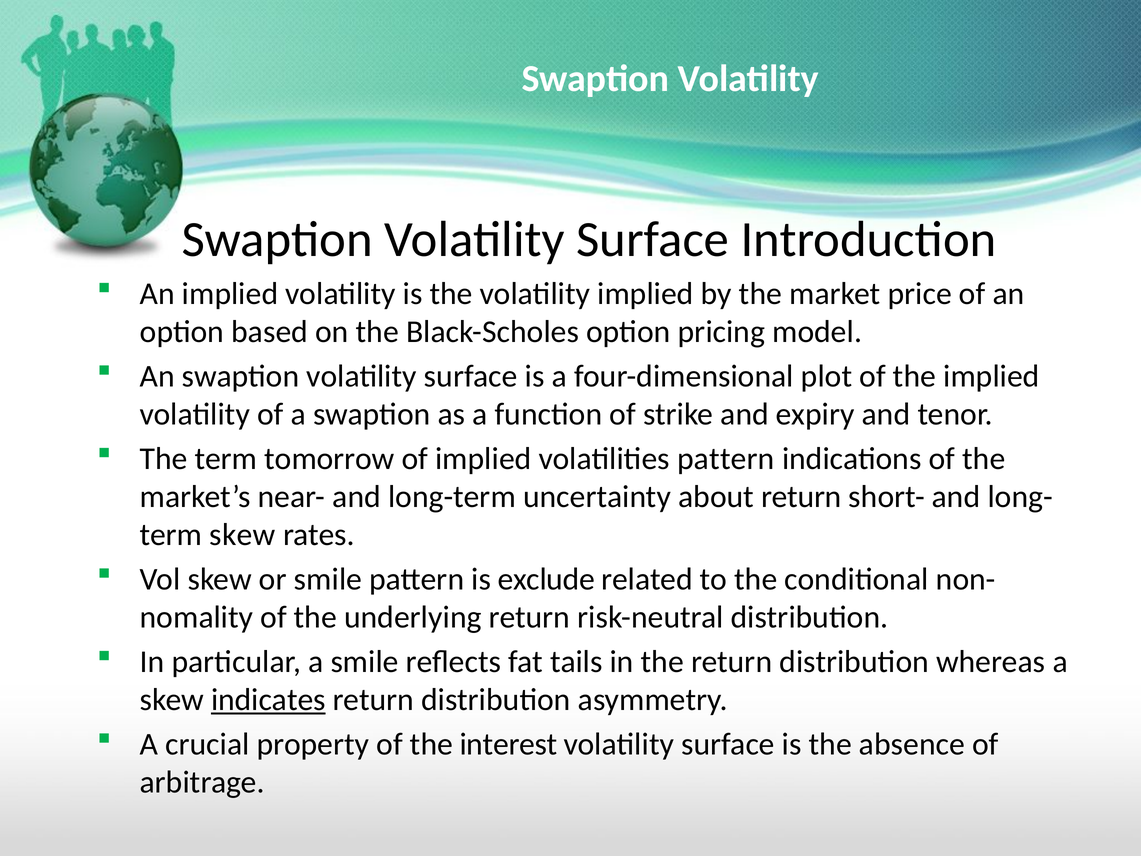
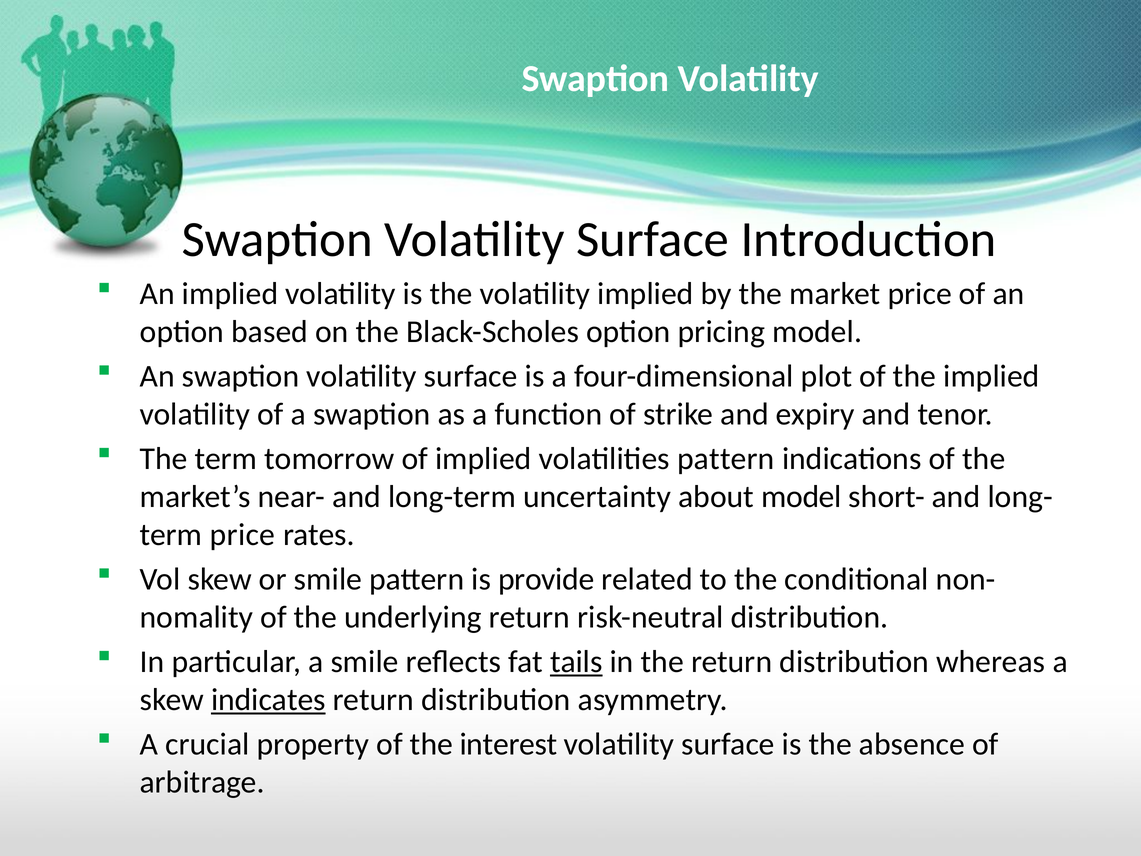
about return: return -> model (801, 497)
term skew: skew -> price (242, 535)
exclude: exclude -> provide (546, 579)
tails underline: none -> present (576, 662)
